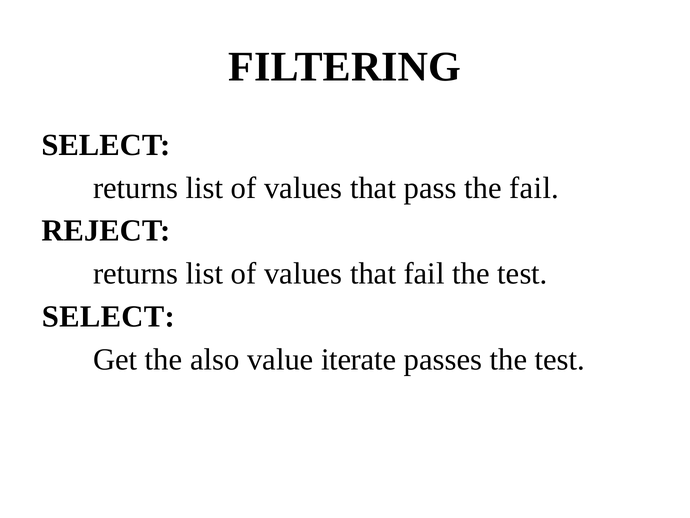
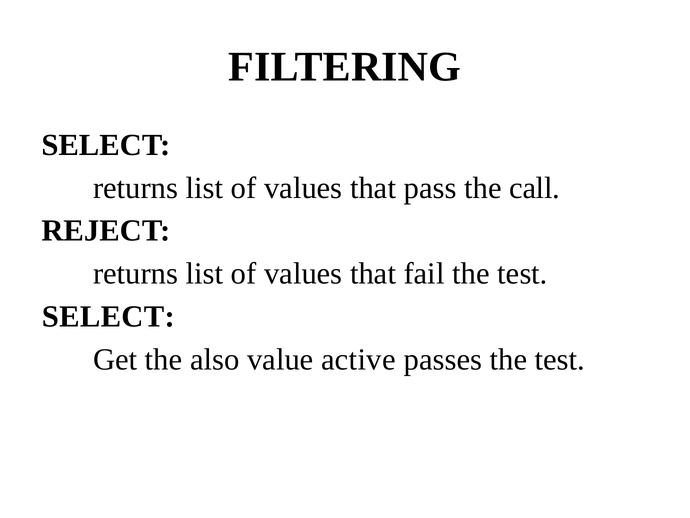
the fail: fail -> call (535, 188)
iterate: iterate -> active (358, 359)
